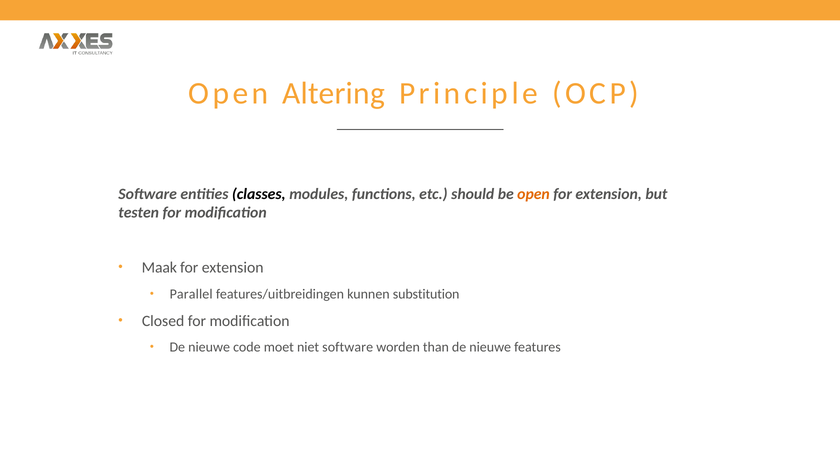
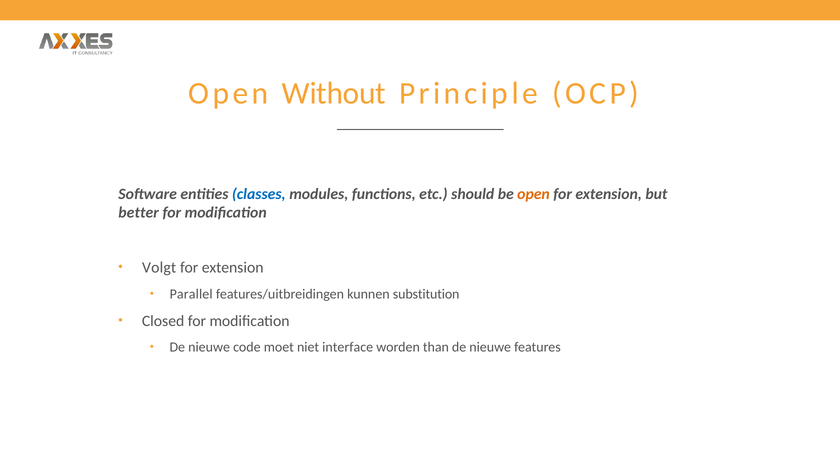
Altering: Altering -> Without (334, 94)
classes colour: black -> blue (259, 194)
testen: testen -> better (139, 213)
Maak: Maak -> Volgt (159, 268)
niet software: software -> interface (348, 348)
